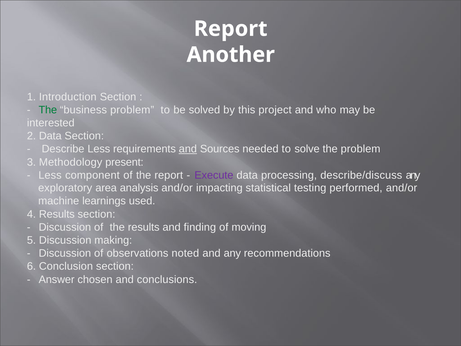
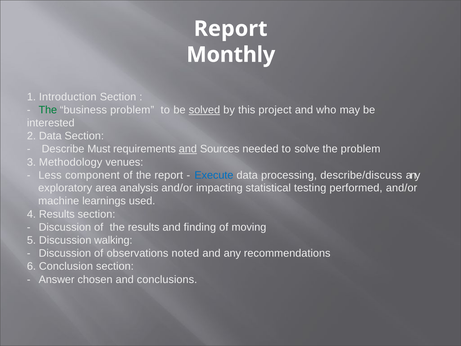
Another: Another -> Monthly (231, 55)
solved underline: none -> present (204, 110)
Describe Less: Less -> Must (99, 149)
present: present -> venues (124, 162)
Execute colour: purple -> blue (214, 175)
making: making -> walking (113, 240)
